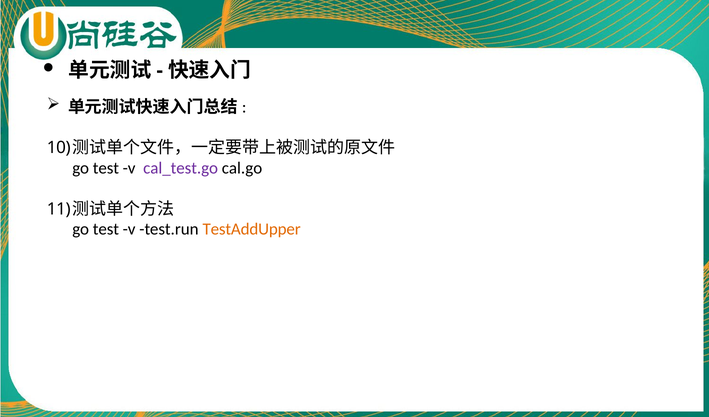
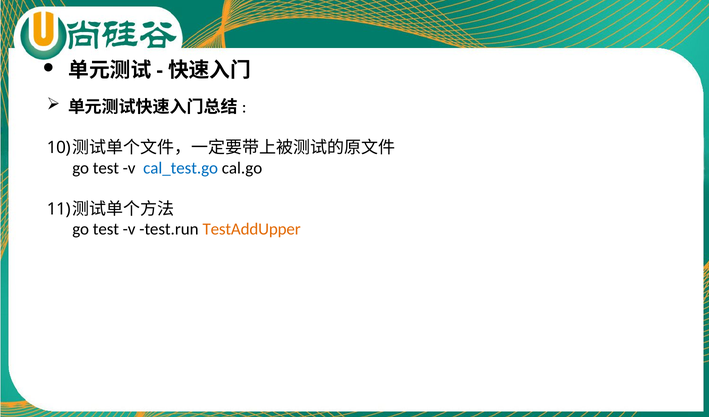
cal_test.go colour: purple -> blue (181, 168)
